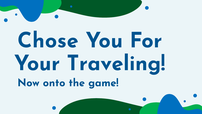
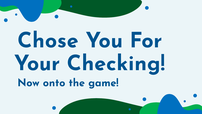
Traveling: Traveling -> Checking (116, 63)
